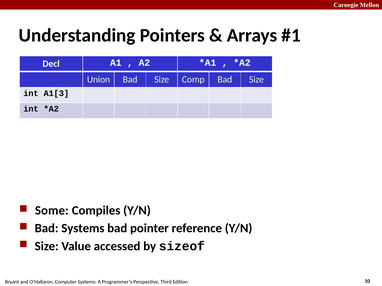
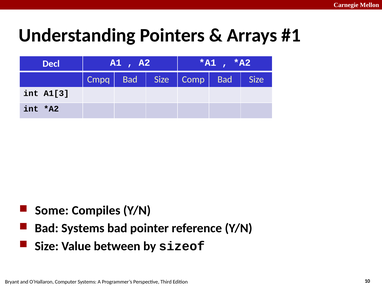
Union: Union -> Cmpq (98, 80)
accessed: accessed -> between (117, 246)
